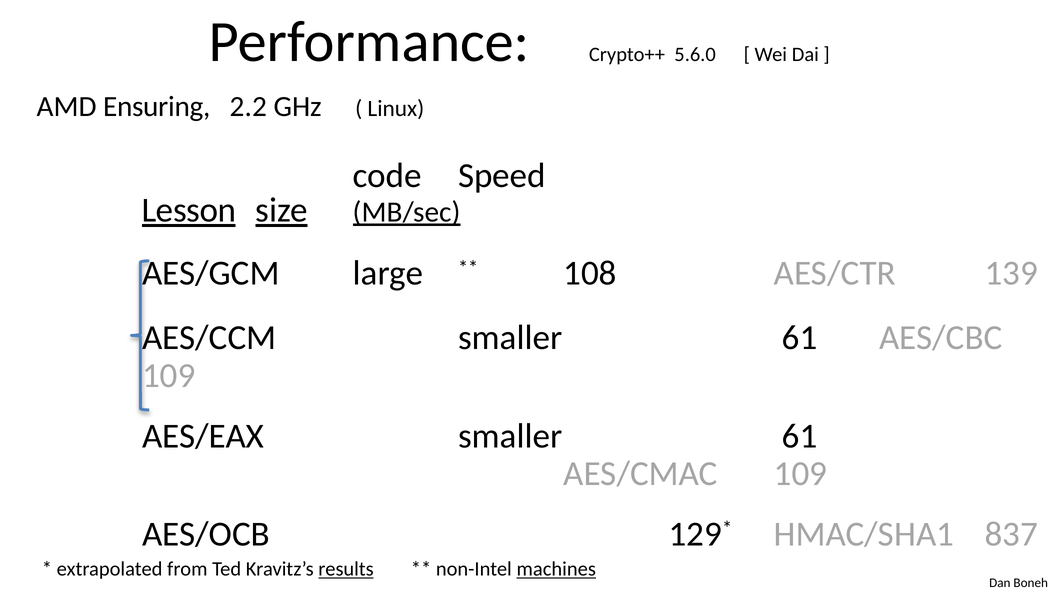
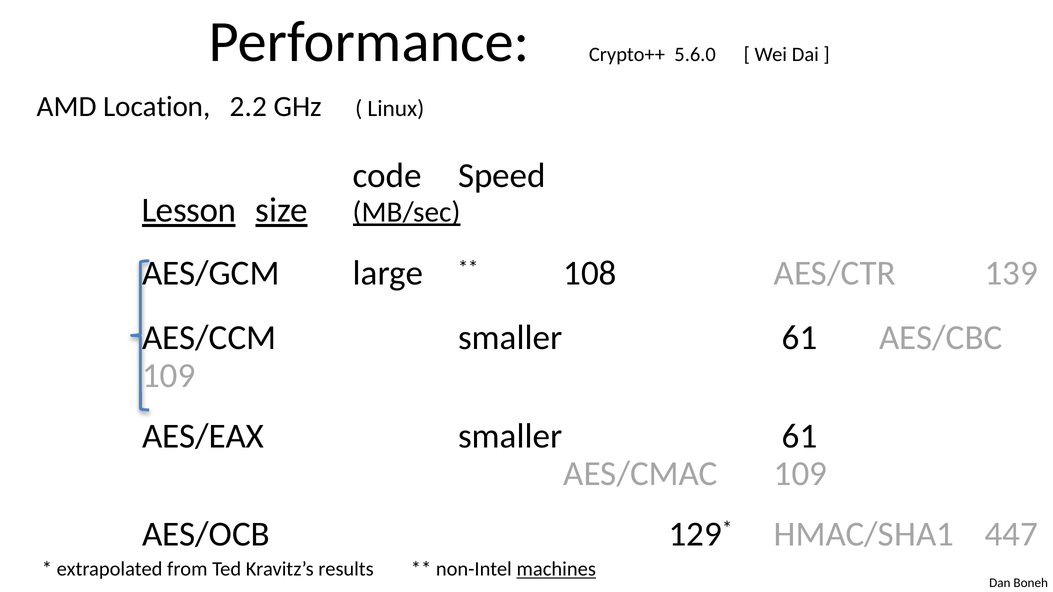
Ensuring: Ensuring -> Location (157, 107)
837: 837 -> 447 (1011, 534)
results underline: present -> none (346, 570)
